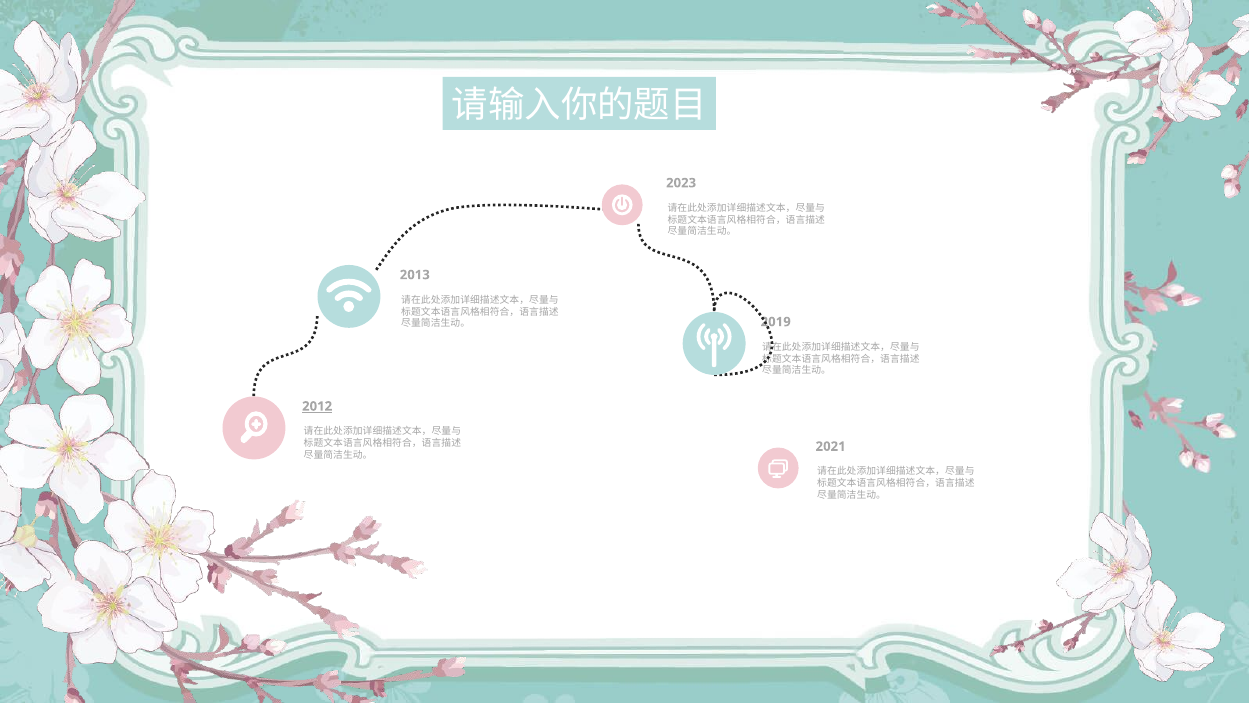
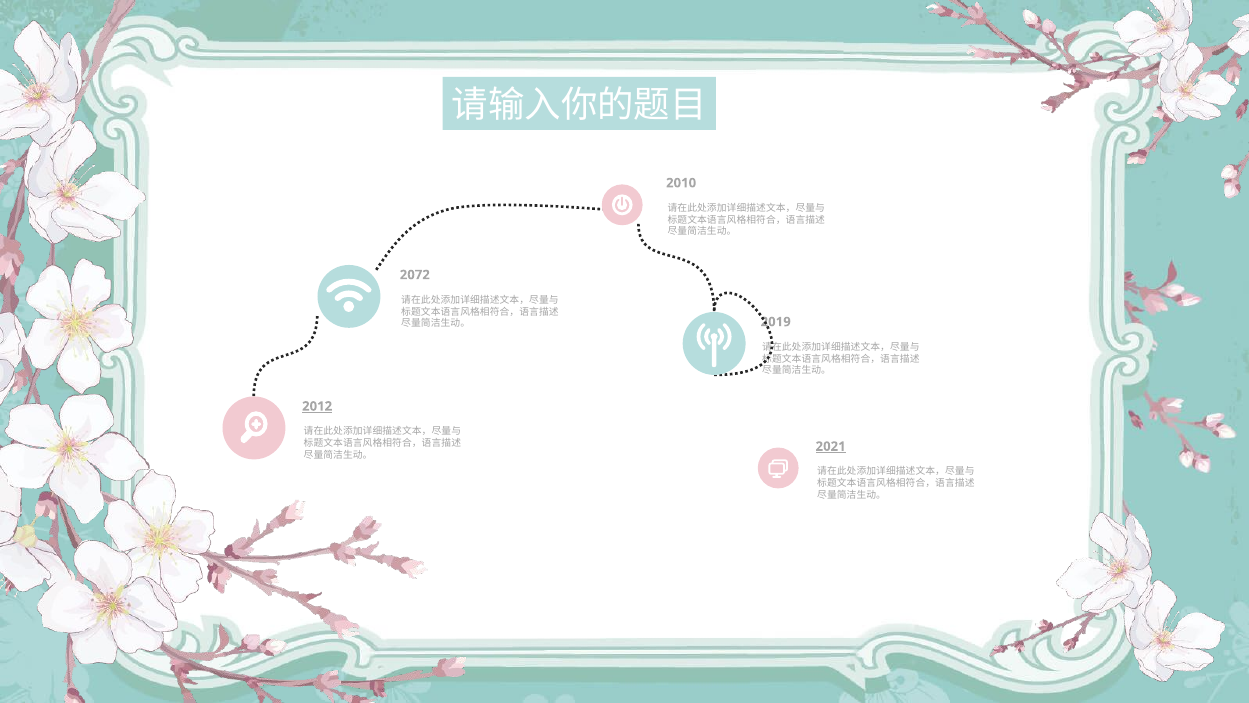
2023: 2023 -> 2010 (681, 183)
2013: 2013 -> 2072 (415, 275)
2021 underline: none -> present (831, 446)
